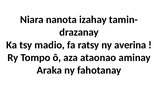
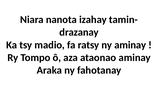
ny averina: averina -> aminay (130, 45)
